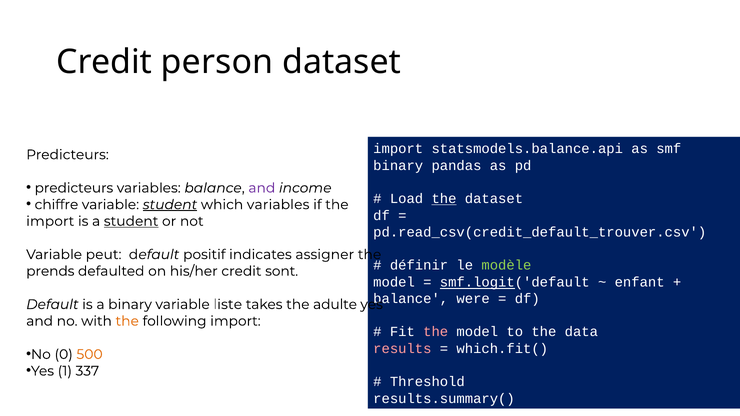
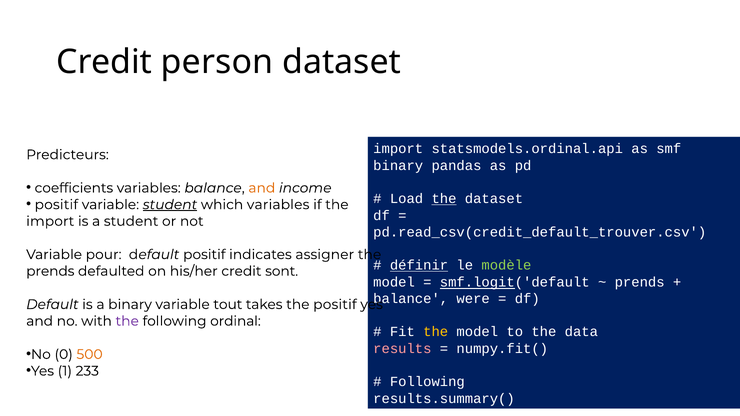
statsmodels.balance.api: statsmodels.balance.api -> statsmodels.ordinal.api (527, 149)
predicteurs: predicteurs -> coefficients (74, 188)
and colour: purple -> orange (262, 188)
chiffre: chiffre -> positif (56, 205)
student underline: present -> none (131, 221)
peut: peut -> pour (104, 255)
définir underline: none -> present (419, 266)
enfant: enfant -> prends (640, 282)
liste: liste -> tout (228, 305)
the adulte: adulte -> positif (335, 305)
the colour: orange -> purple (127, 321)
following import: import -> ordinal (235, 321)
the colour: pink -> yellow (436, 332)
which.fit(: which.fit( -> numpy.fit( (502, 349)
337: 337 -> 233 (87, 371)
Threshold: Threshold -> Following (427, 382)
